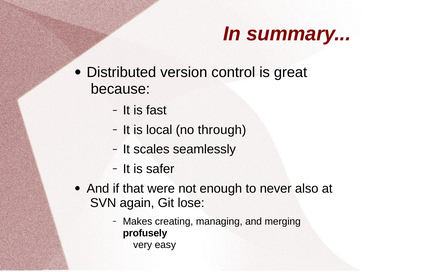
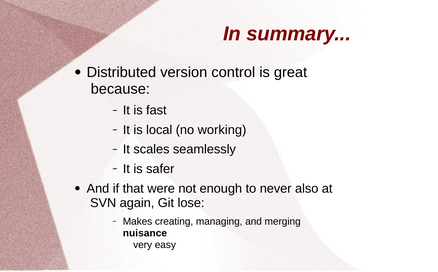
through: through -> working (222, 130)
profusely: profusely -> nuisance (145, 233)
